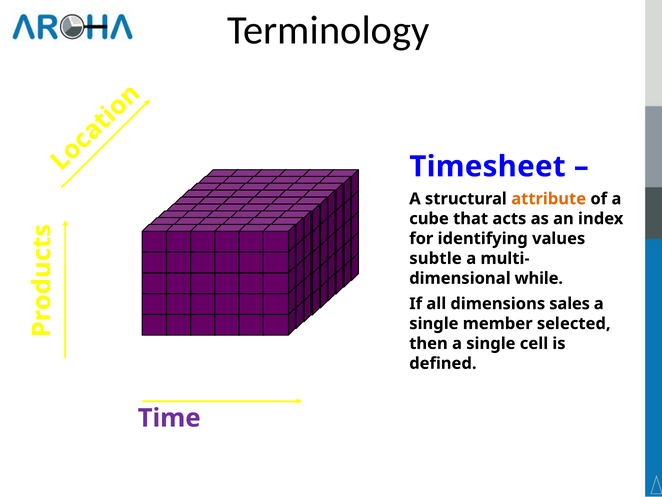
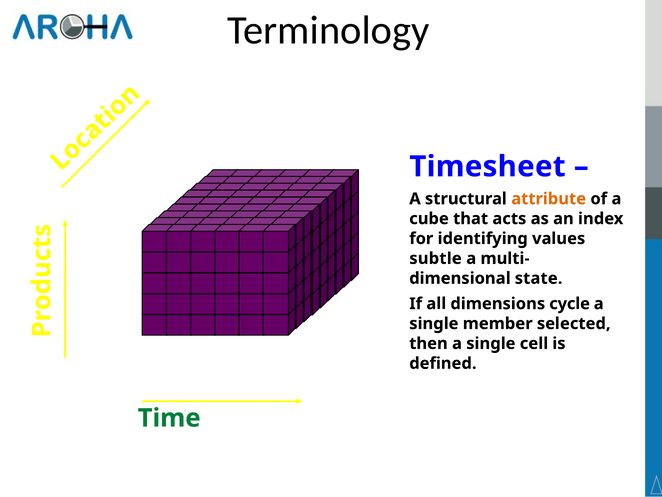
while: while -> state (539, 278)
sales: sales -> cycle (570, 303)
Time colour: purple -> green (169, 418)
